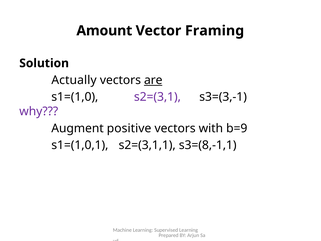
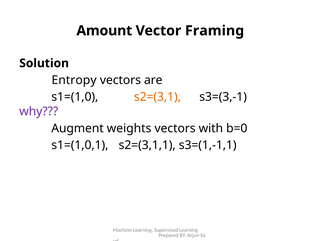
Actually: Actually -> Entropy (74, 80)
are underline: present -> none (153, 80)
s2=(3,1 colour: purple -> orange (157, 97)
positive: positive -> weights (129, 128)
b=9: b=9 -> b=0 (237, 128)
s3=(8,-1,1: s3=(8,-1,1 -> s3=(1,-1,1 (208, 145)
